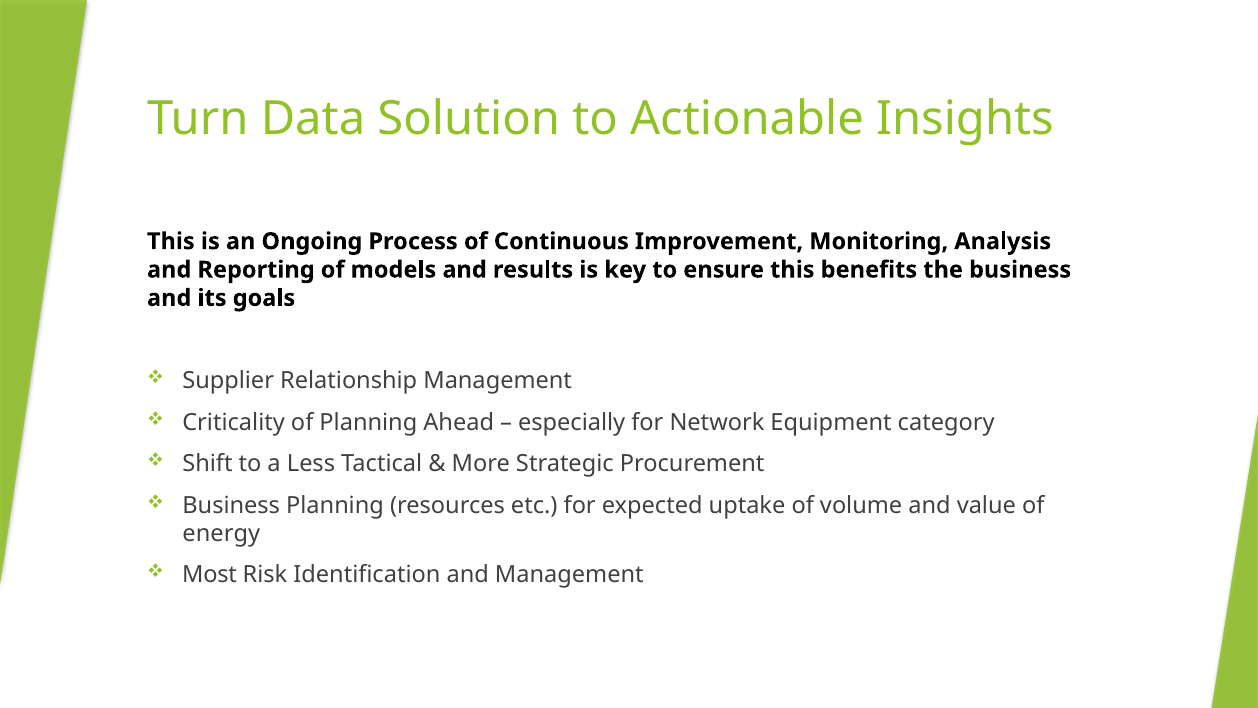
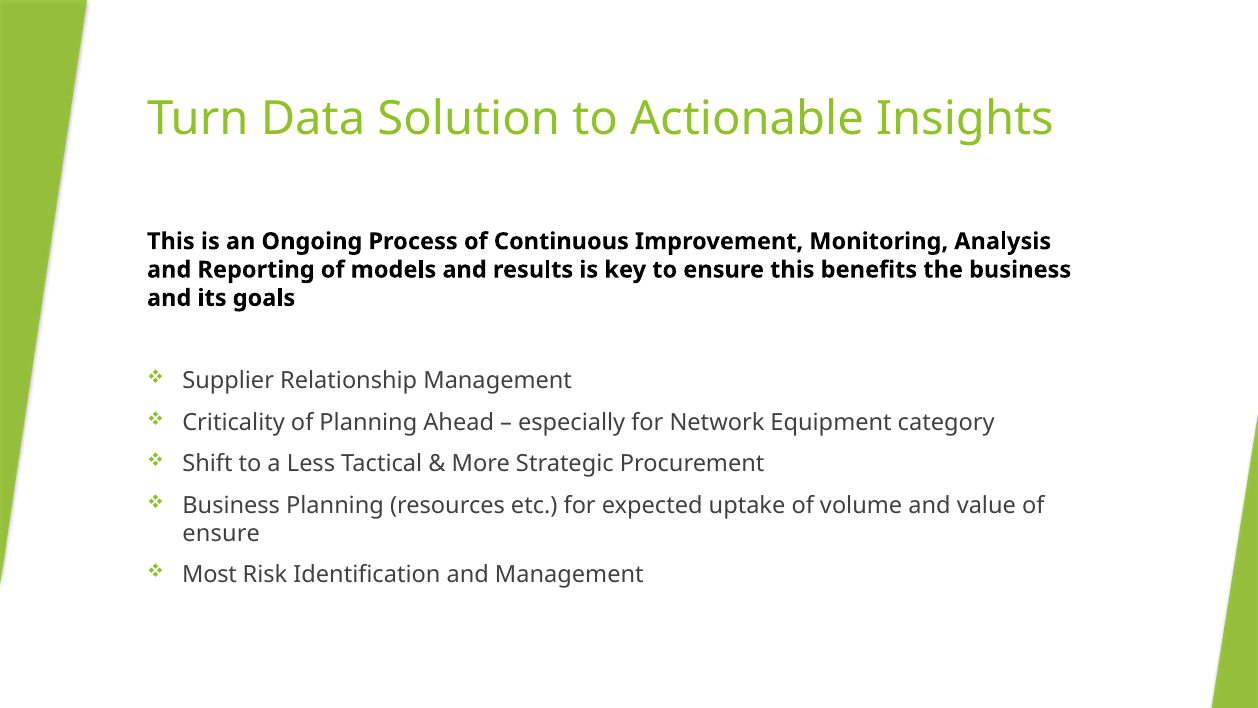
energy: energy -> ensure (221, 533)
